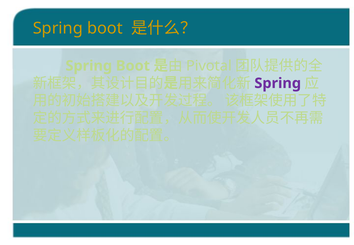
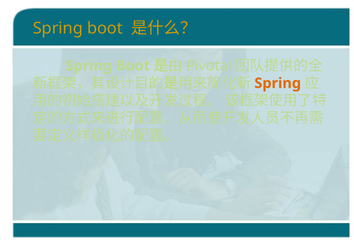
Spring colour: purple -> orange (278, 83)
